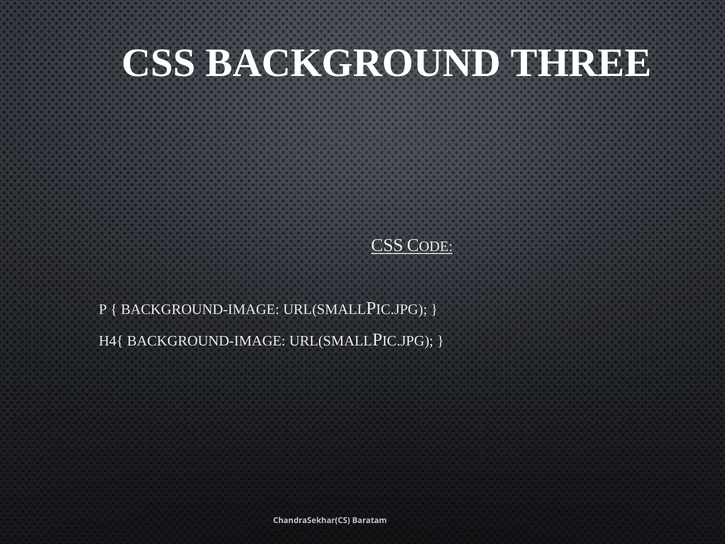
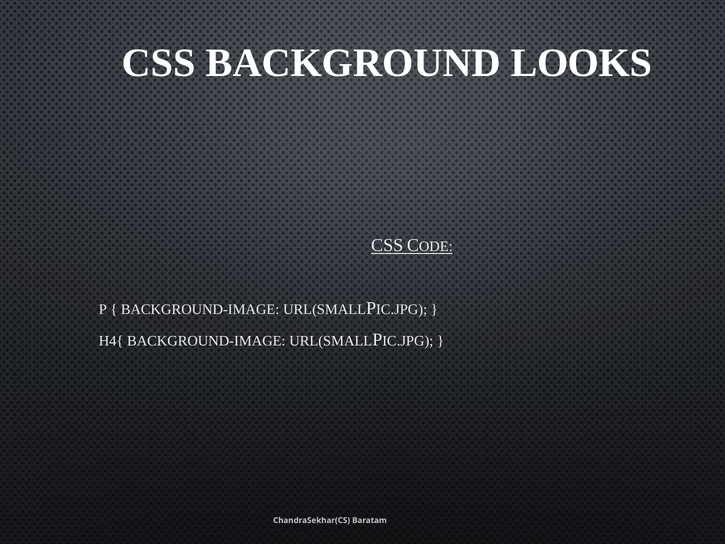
THREE: THREE -> LOOKS (581, 63)
